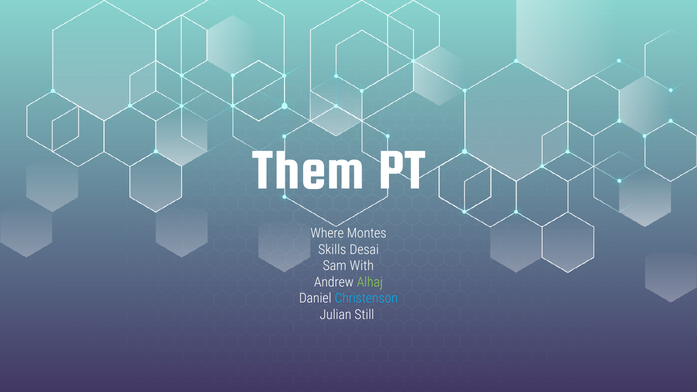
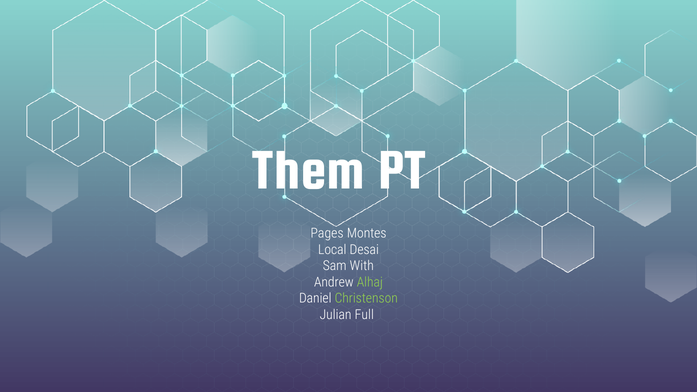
Where: Where -> Pages (327, 233)
Skills: Skills -> Local (332, 250)
Christenson colour: light blue -> light green (366, 298)
Still: Still -> Full (364, 315)
